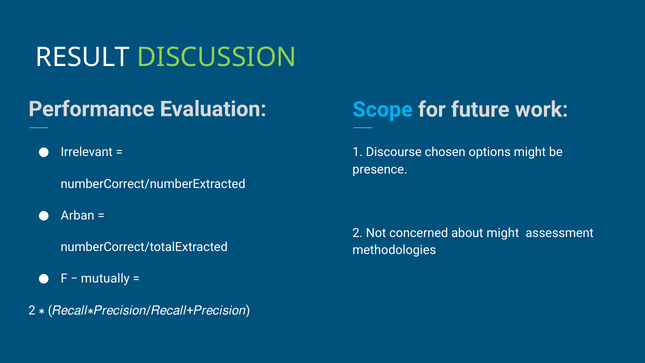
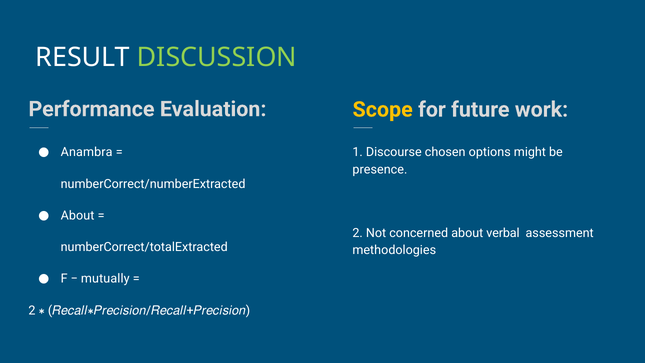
Scope colour: light blue -> yellow (383, 109)
Irrelevant: Irrelevant -> Anambra (87, 152)
Arban: Arban -> About (78, 215)
about might: might -> verbal (503, 233)
